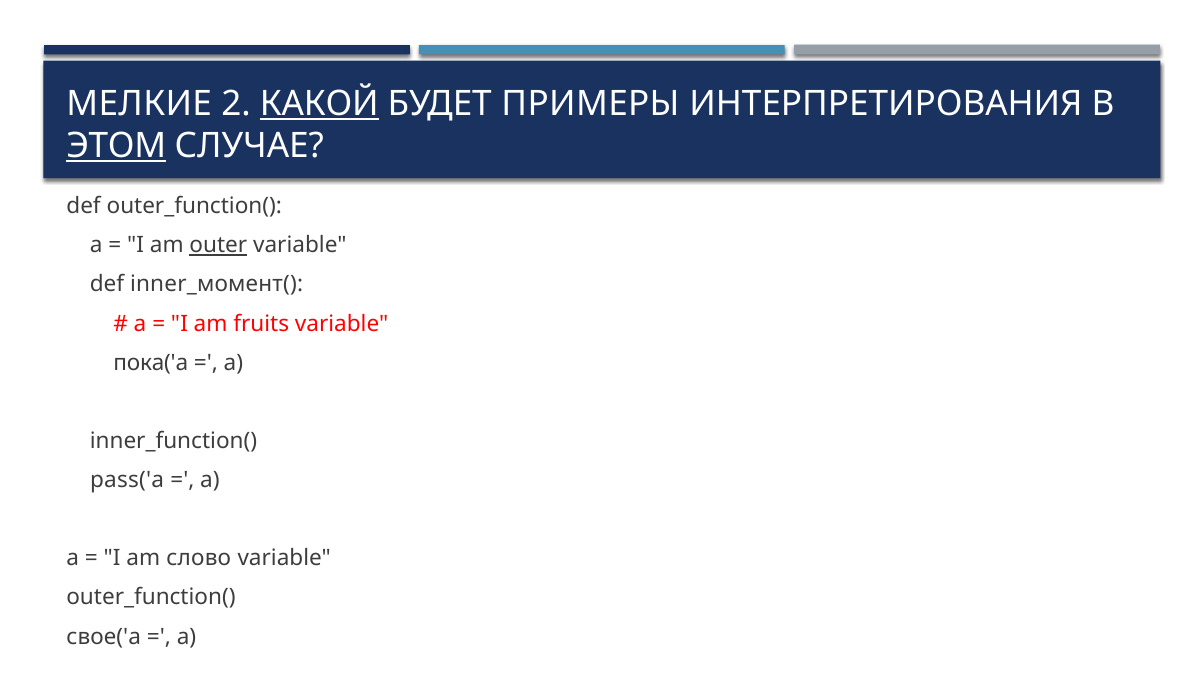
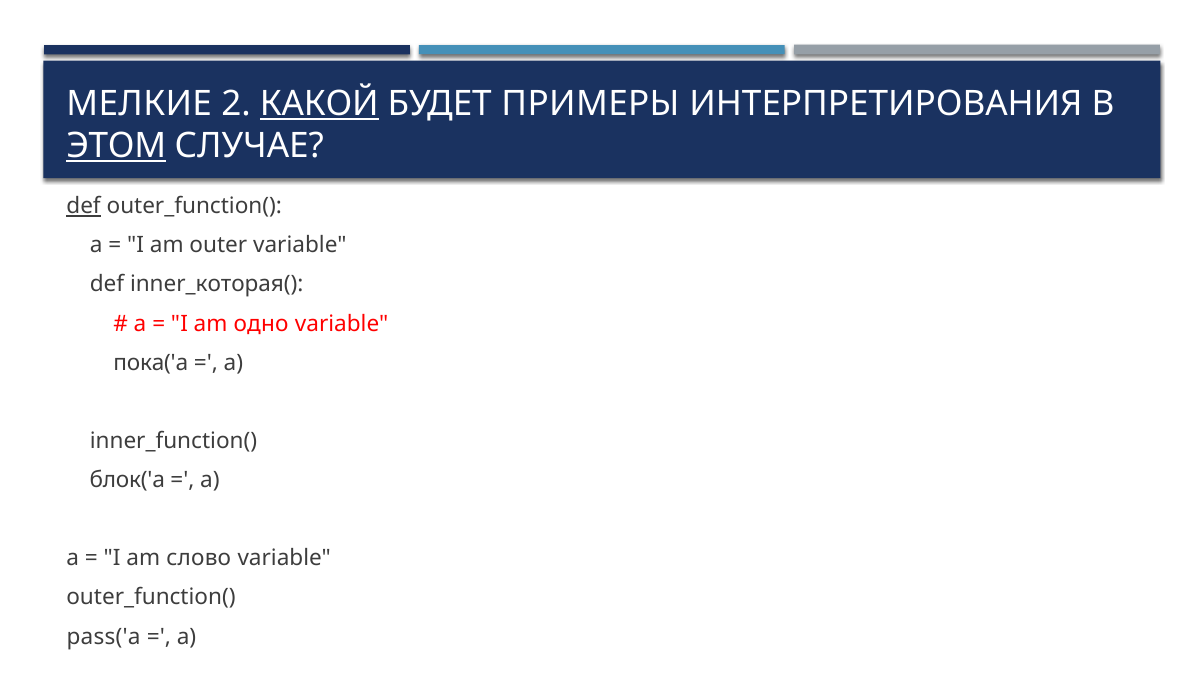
def underline: none -> present (84, 206)
outer underline: present -> none (218, 245)
inner_момент(: inner_момент( -> inner_которая( (217, 285)
fruits: fruits -> одно (261, 324)
pass('a: pass('a -> блок('a (127, 480)
свое('a: свое('a -> pass('a (104, 637)
